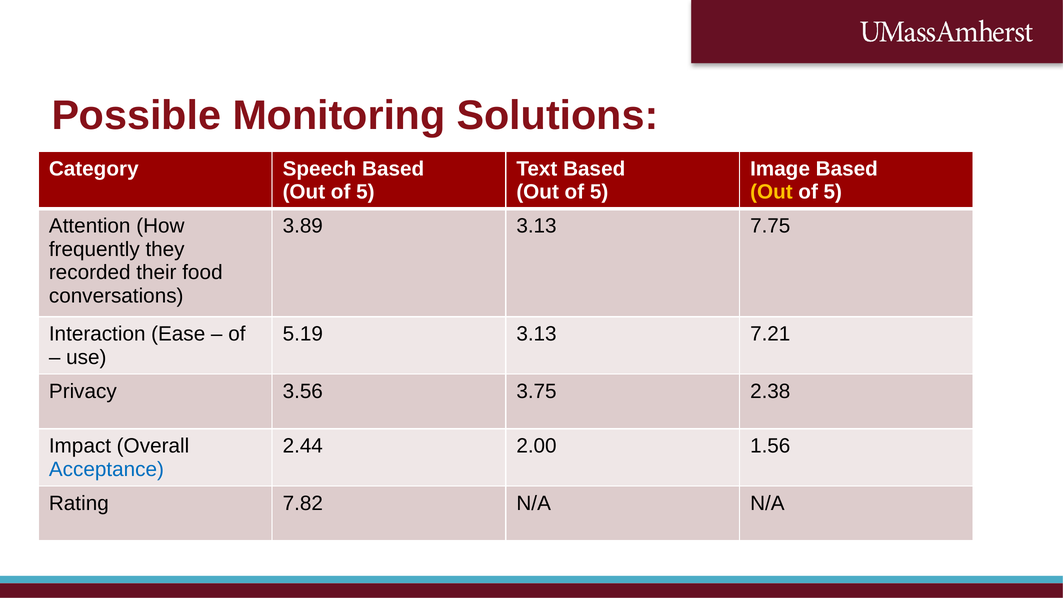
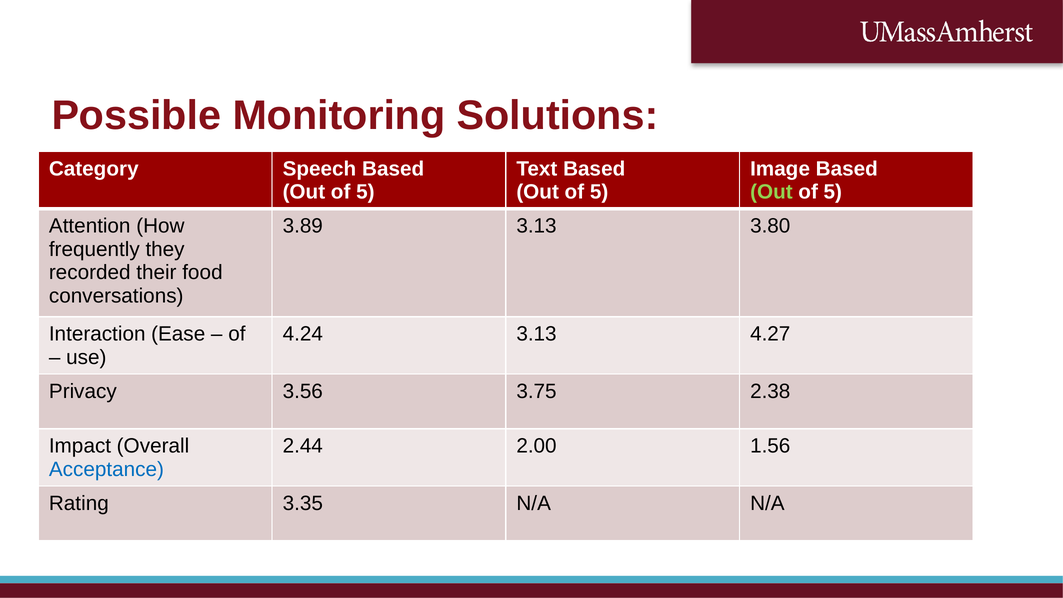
Out colour: yellow -> light green (771, 192)
7.75: 7.75 -> 3.80 (770, 226)
5.19: 5.19 -> 4.24 (303, 334)
7.21: 7.21 -> 4.27 (770, 334)
7.82: 7.82 -> 3.35 (303, 503)
